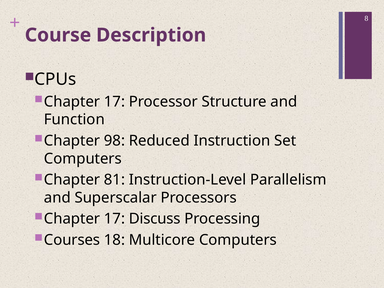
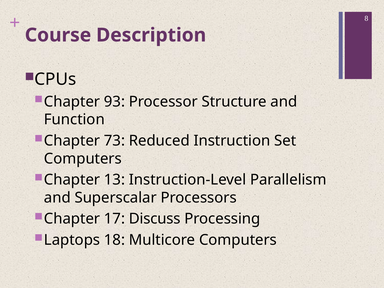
17: 17 -> 93 (114, 102)
98: 98 -> 73 (114, 141)
81: 81 -> 13 (114, 180)
Courses: Courses -> Laptops (72, 240)
